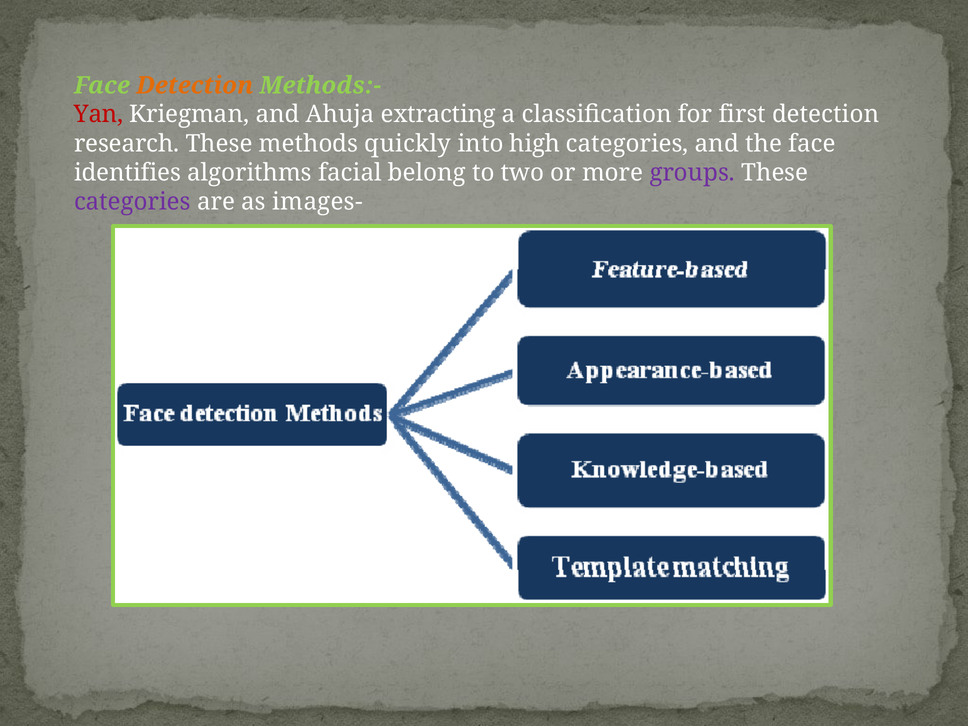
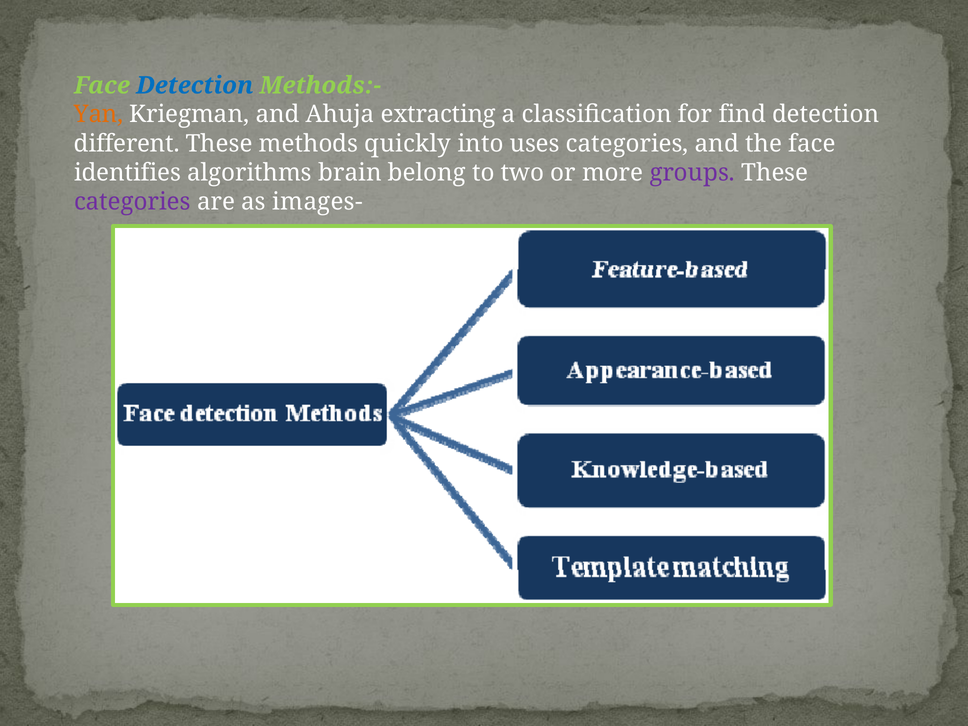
Detection colour: orange -> blue (195, 85)
Yan colour: red -> orange (99, 115)
first: first -> find (742, 115)
research: research -> different (127, 144)
high: high -> uses (535, 144)
facial: facial -> brain (350, 173)
